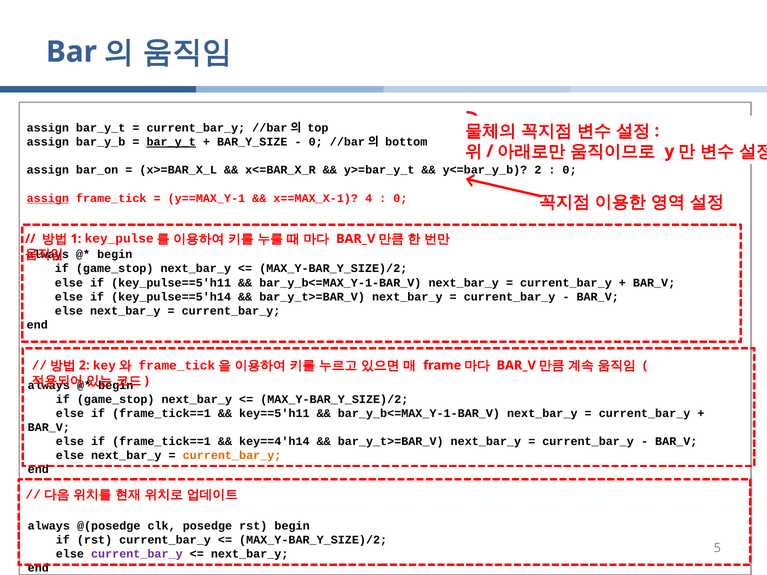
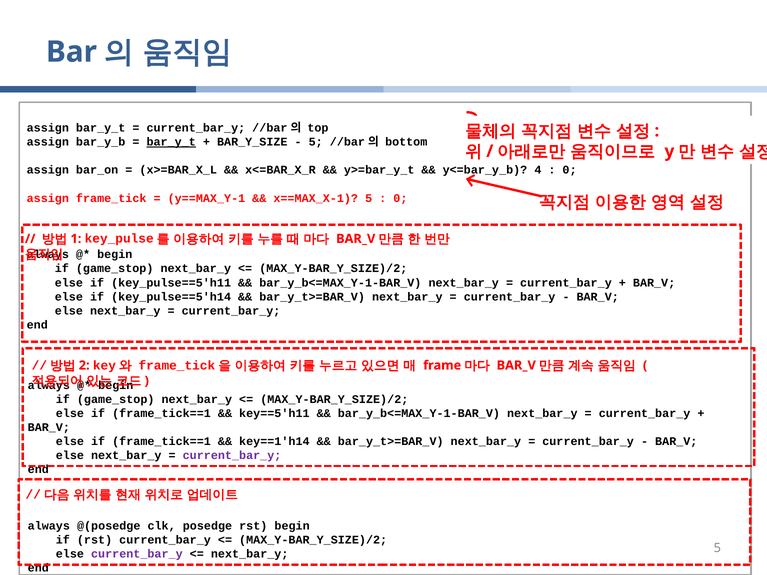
0: 0 -> 5 (316, 142)
y<=bar_y_b 2: 2 -> 4 (538, 170)
assign underline: present -> none (48, 198)
x==MAX_X-1 4: 4 -> 5 (369, 198)
key==4'h14: key==4'h14 -> key==1'h14 (274, 442)
current_bar_y colour: orange -> purple (232, 456)
